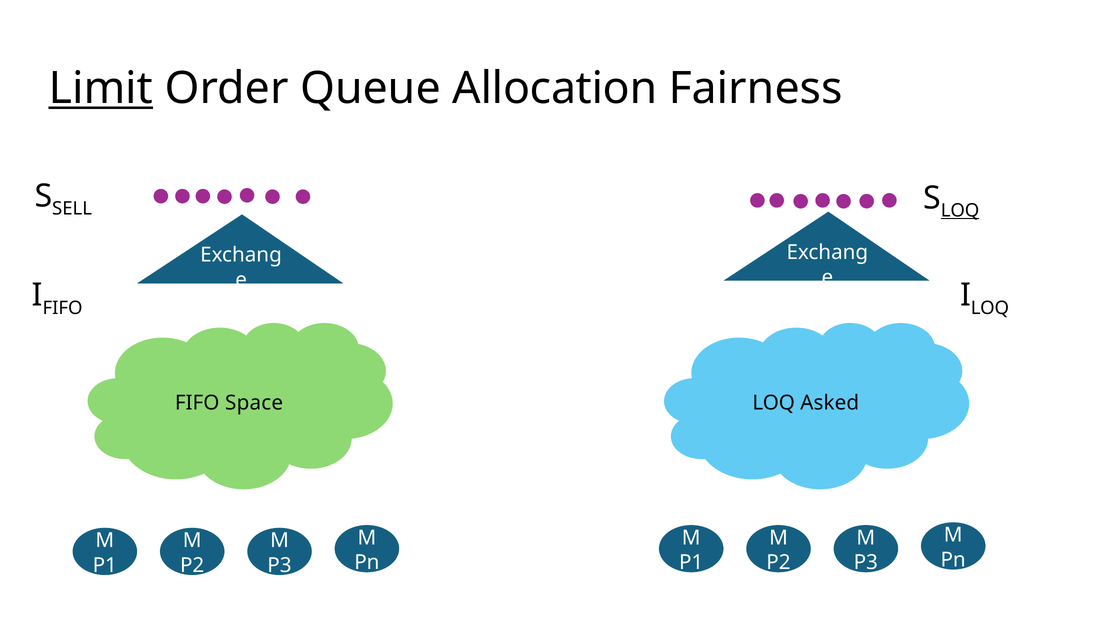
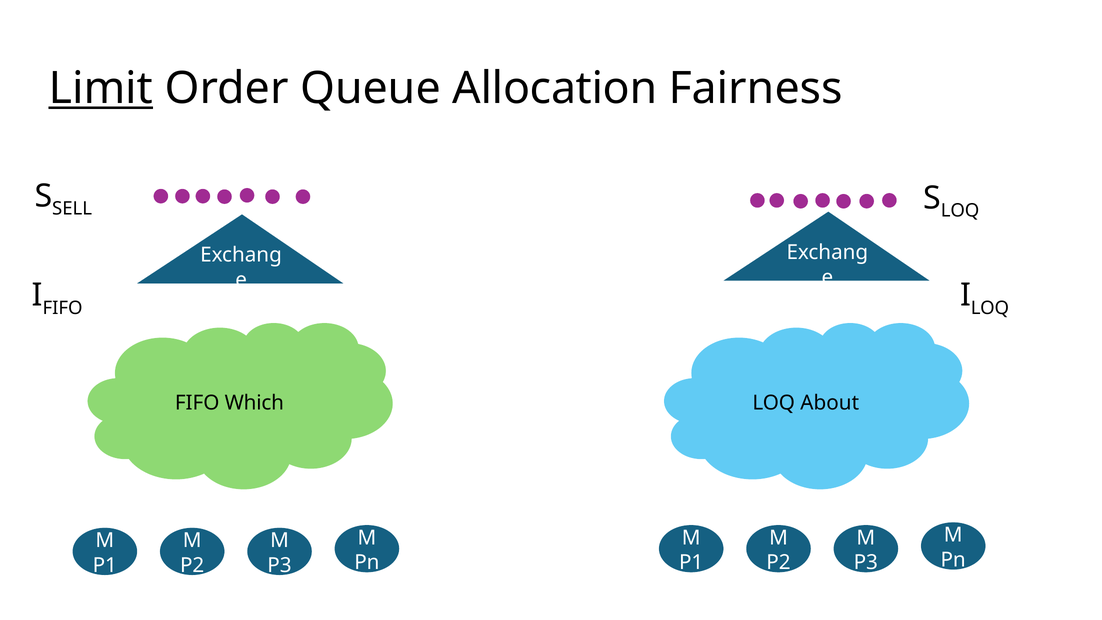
LOQ underline: present -> none (960, 211)
Space: Space -> Which (254, 403)
Asked: Asked -> About (830, 403)
